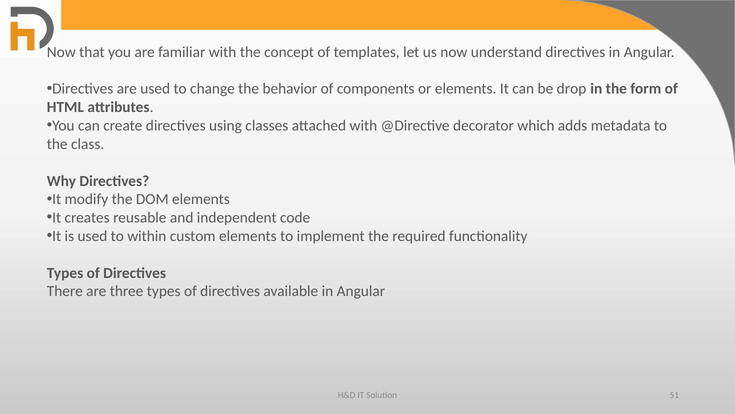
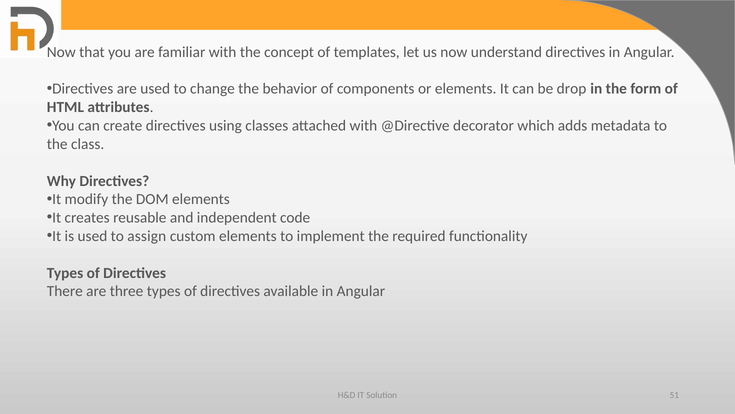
within: within -> assign (147, 236)
